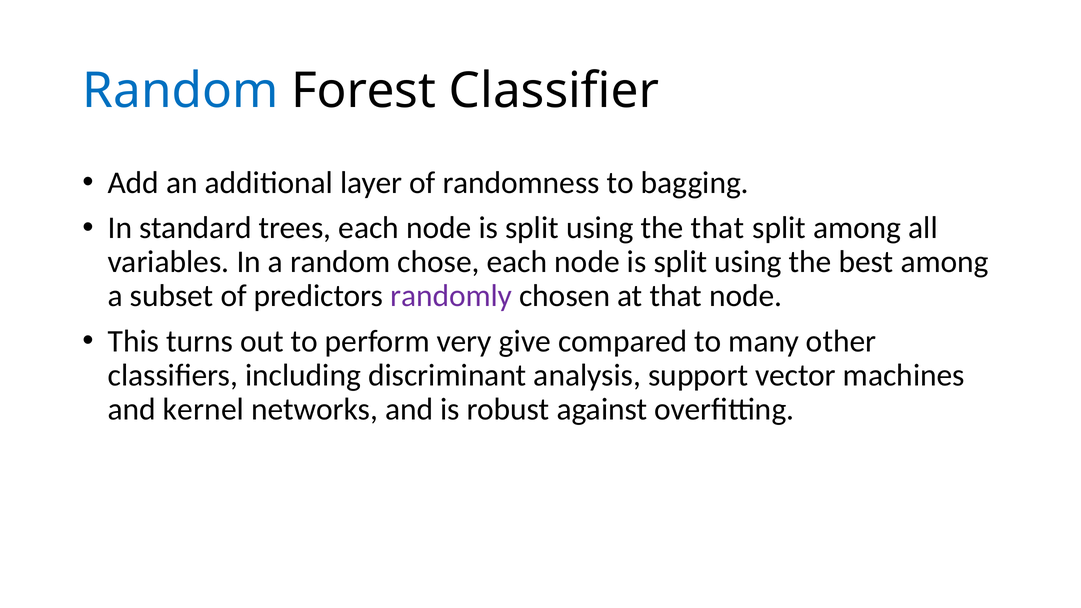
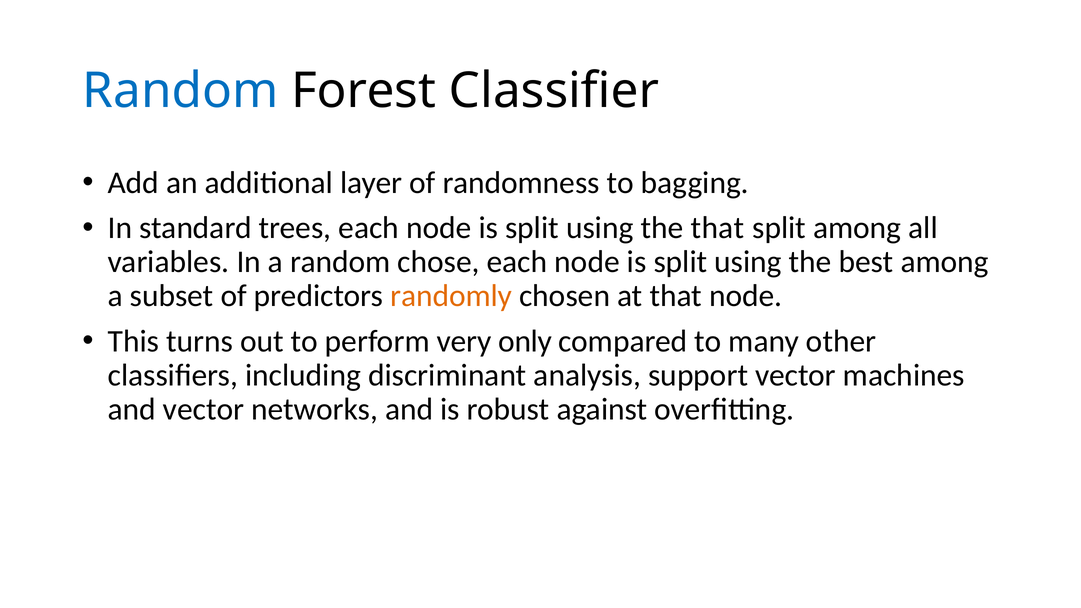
randomly colour: purple -> orange (451, 296)
give: give -> only (525, 341)
and kernel: kernel -> vector (204, 409)
